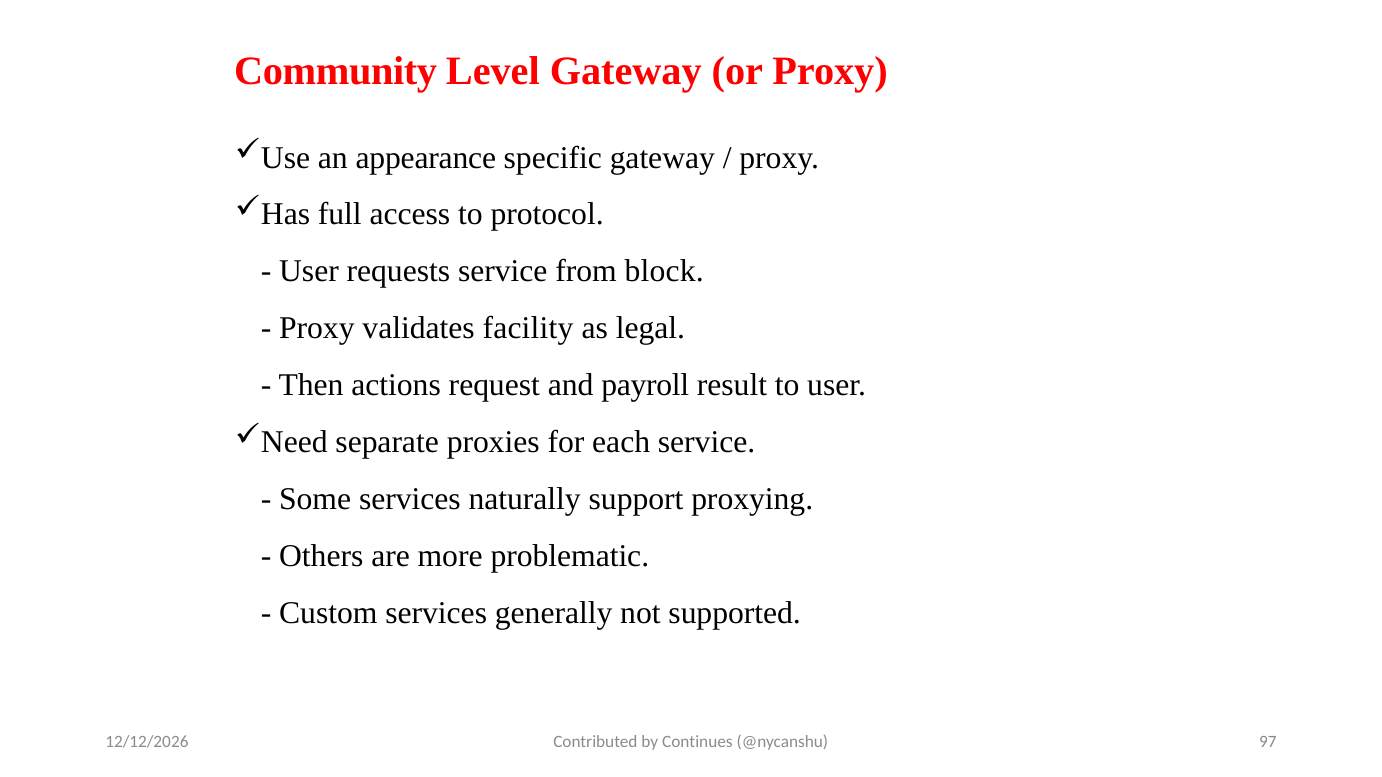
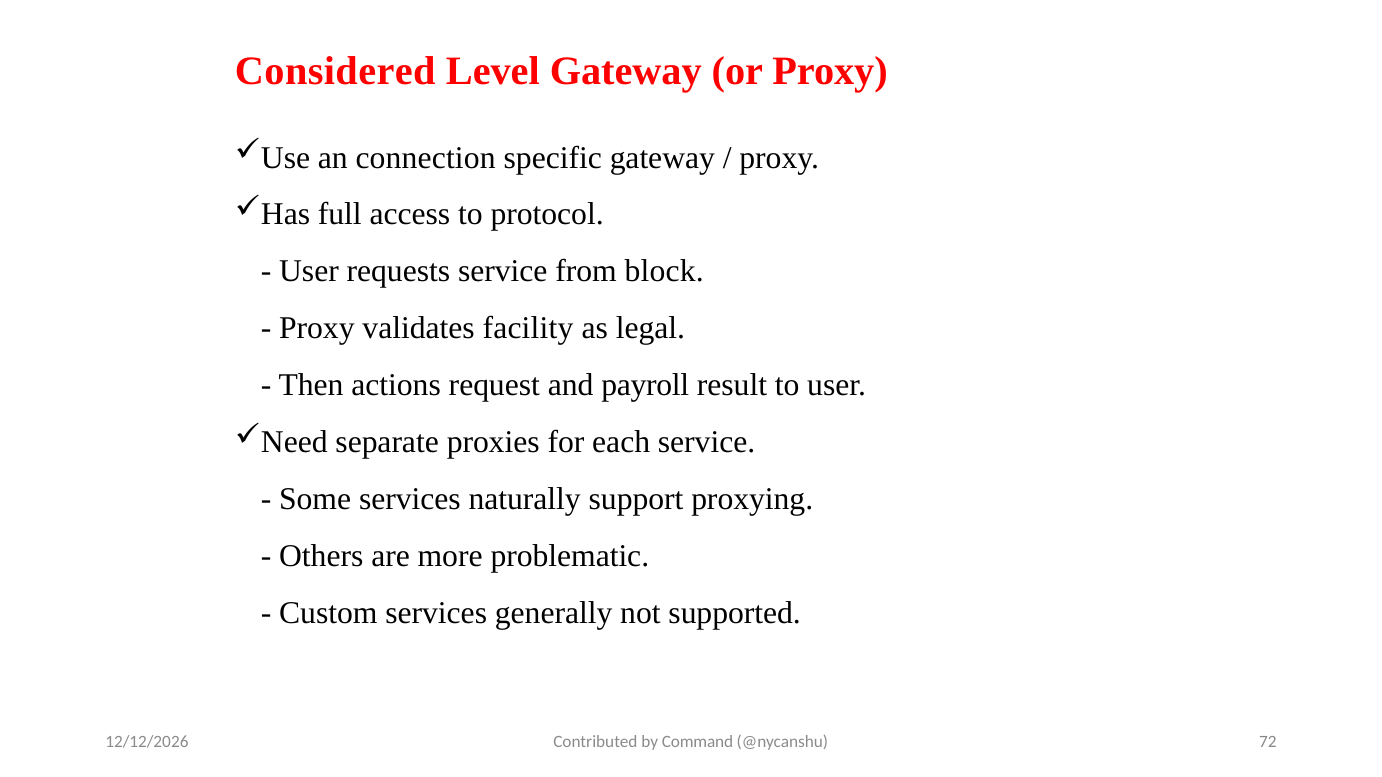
Community: Community -> Considered (335, 71)
appearance: appearance -> connection (426, 158)
Continues: Continues -> Command (697, 742)
97: 97 -> 72 (1268, 742)
